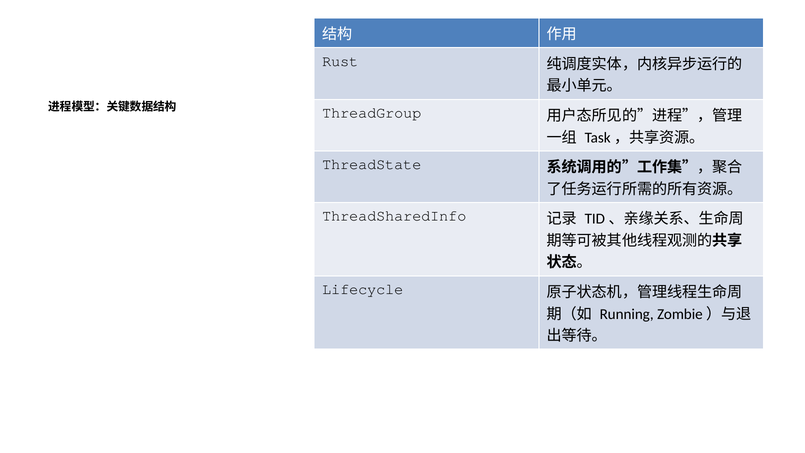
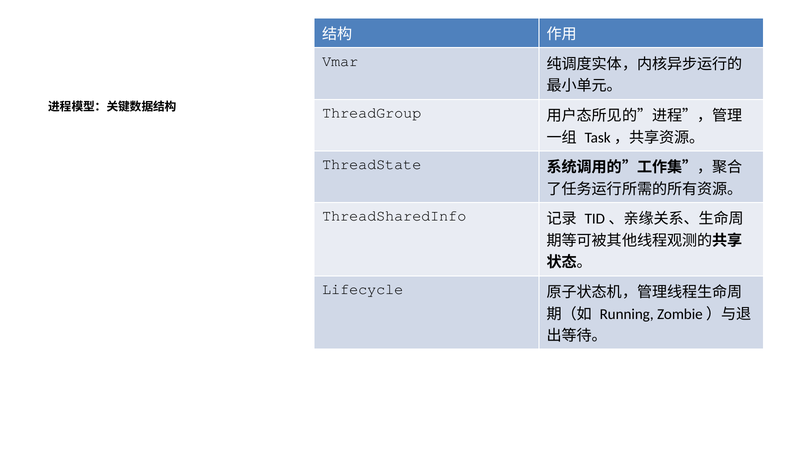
Rust: Rust -> Vmar (340, 61)
